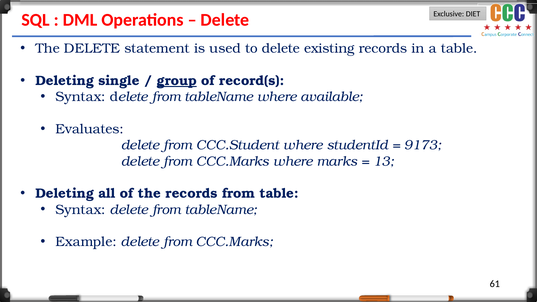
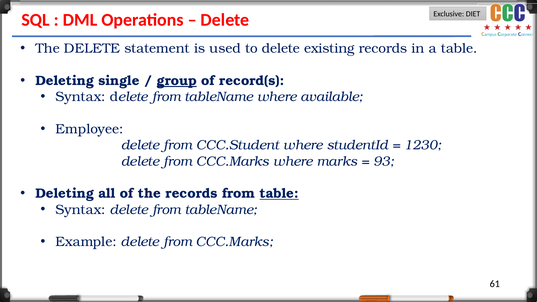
Evaluates: Evaluates -> Employee (90, 129)
9173: 9173 -> 1230 (423, 145)
13: 13 -> 93 (384, 161)
table underline: none -> present (279, 194)
